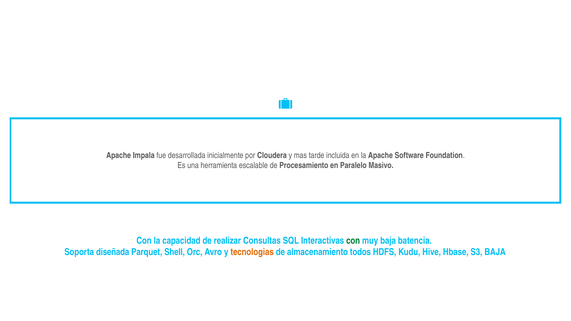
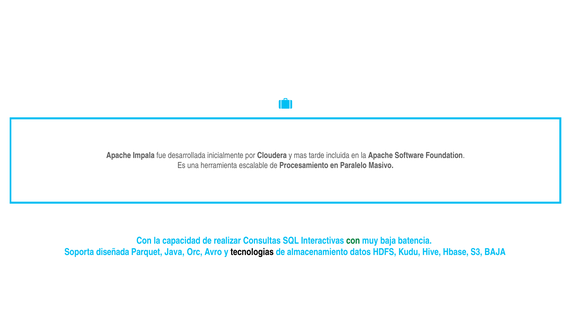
Shell: Shell -> Java (174, 252)
tecnologias colour: orange -> black (252, 252)
todos: todos -> datos (360, 252)
